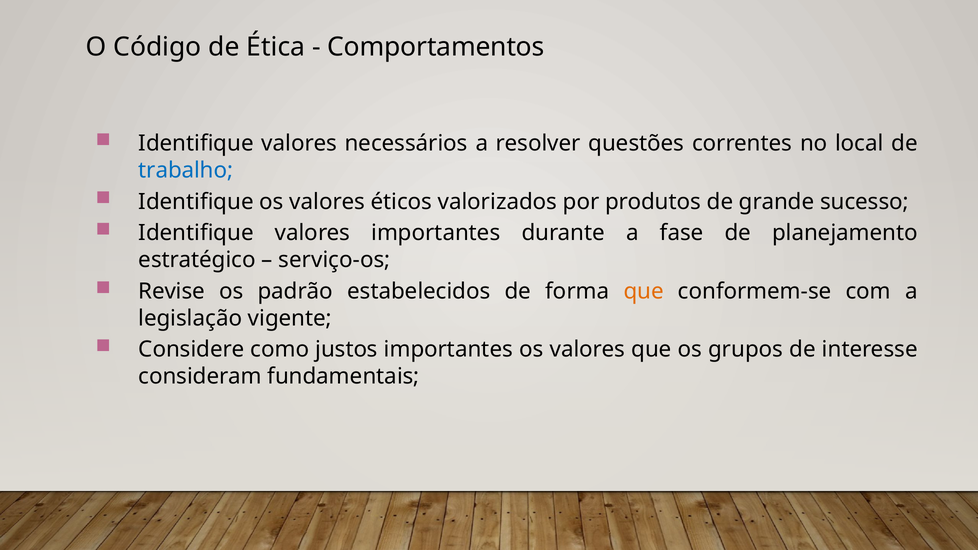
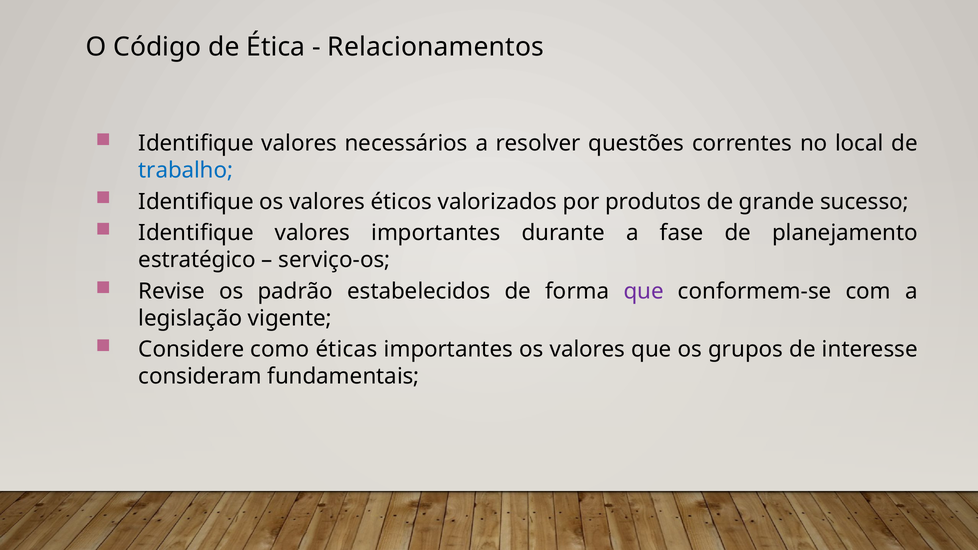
Comportamentos: Comportamentos -> Relacionamentos (436, 47)
que colour: orange -> purple (644, 291)
justos: justos -> éticas (346, 350)
